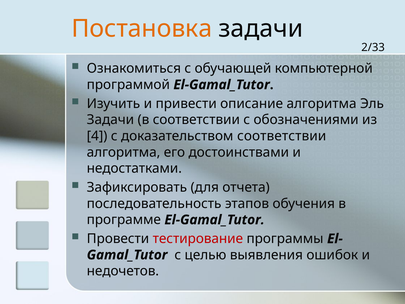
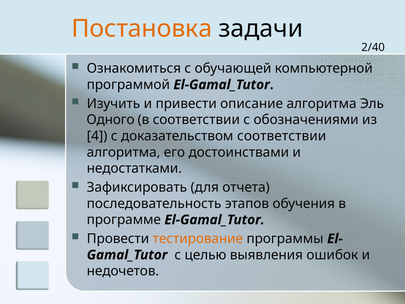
2/33: 2/33 -> 2/40 (373, 48)
Задачи: Задачи -> Одного (111, 120)
тестирование colour: red -> orange (198, 239)
